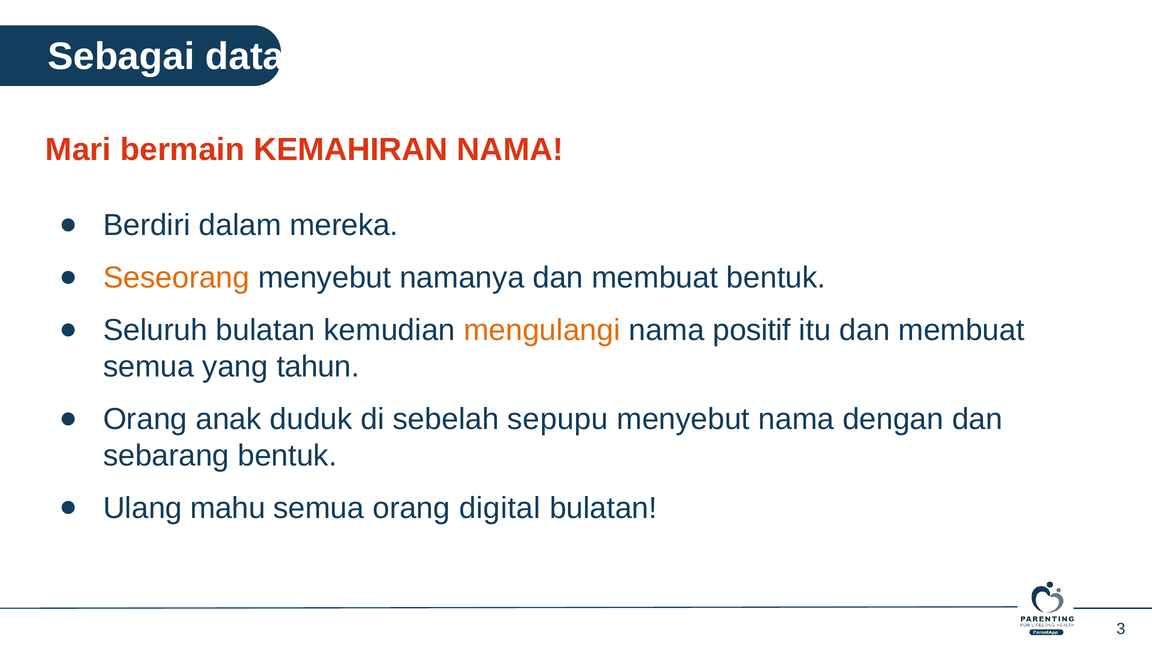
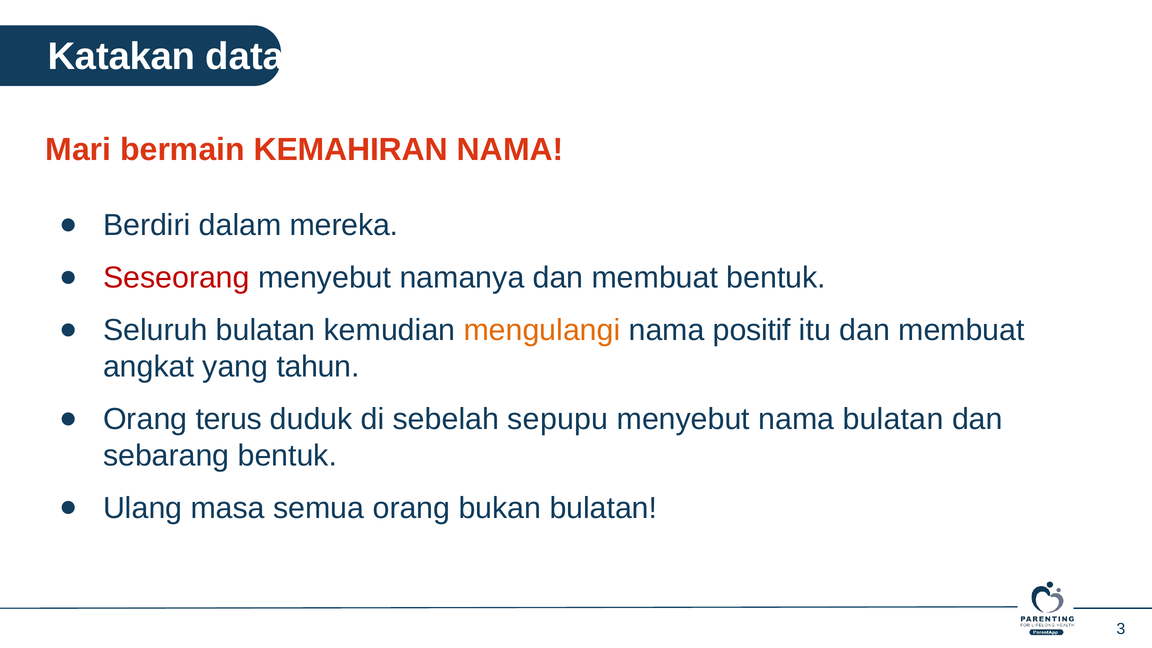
Sebagai: Sebagai -> Katakan (121, 56)
Seseorang colour: orange -> red (176, 278)
semua: semua -> angkat (149, 367)
anak: anak -> terus (229, 419)
nama dengan: dengan -> bulatan (893, 419)
mahu: mahu -> masa (228, 508)
digital: digital -> bukan (500, 508)
